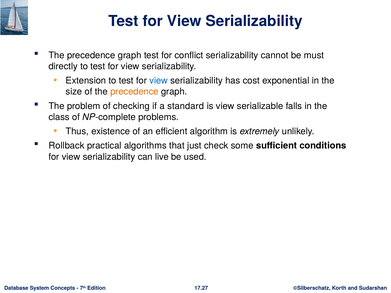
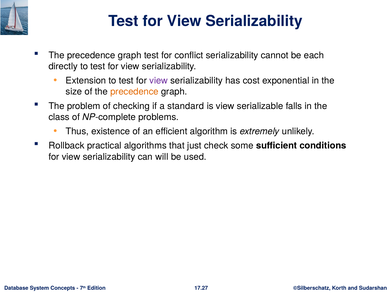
must: must -> each (314, 55)
view colour: blue -> purple (159, 81)
live: live -> will (162, 157)
